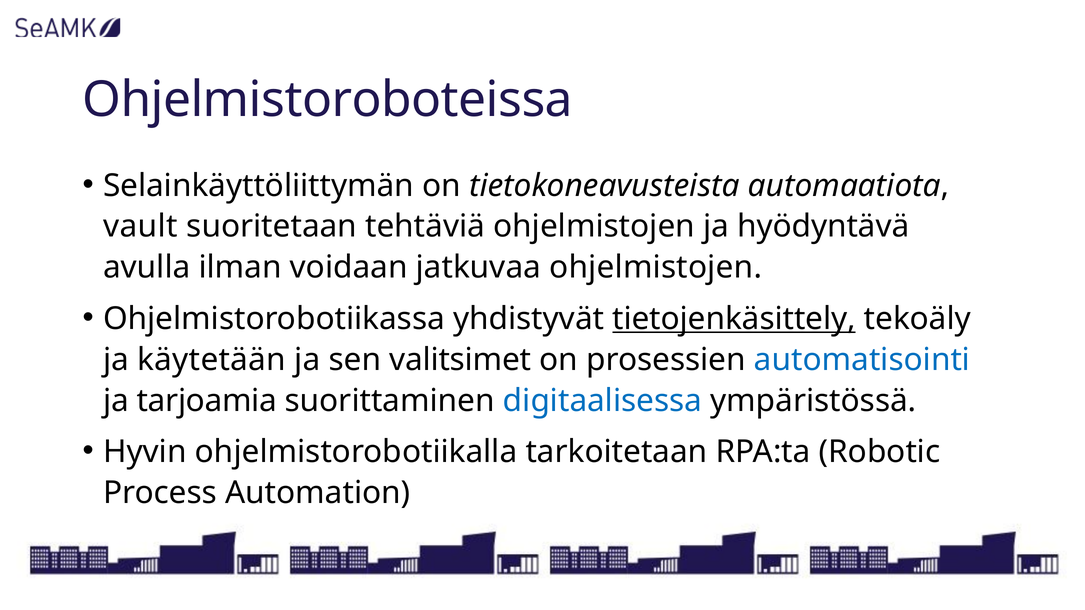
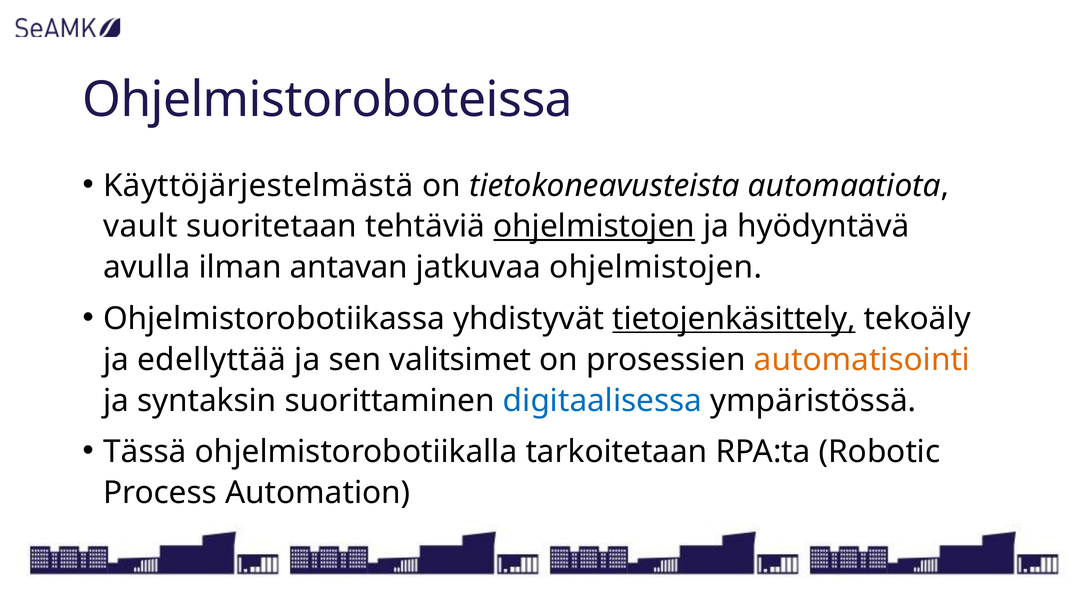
Selainkäyttöliittymän: Selainkäyttöliittymän -> Käyttöjärjestelmästä (258, 186)
ohjelmistojen underline: none -> present (594, 227)
voidaan: voidaan -> antavan (349, 268)
käytetään: käytetään -> edellyttää (212, 360)
automatisointi colour: blue -> orange (862, 360)
tarjoamia: tarjoamia -> syntaksin (207, 401)
Hyvin: Hyvin -> Tässä (145, 452)
